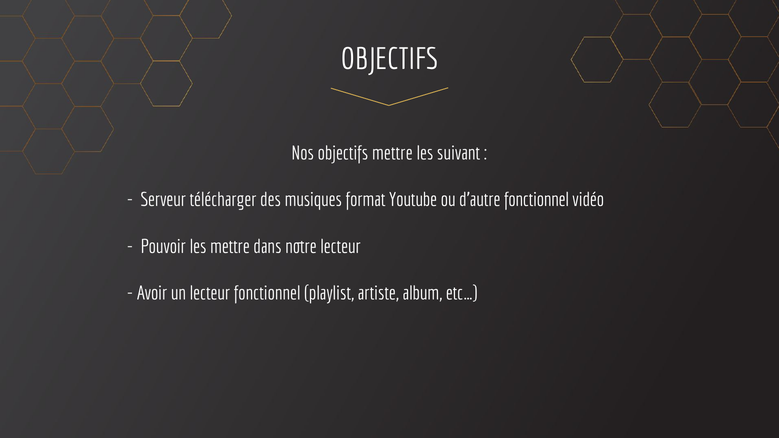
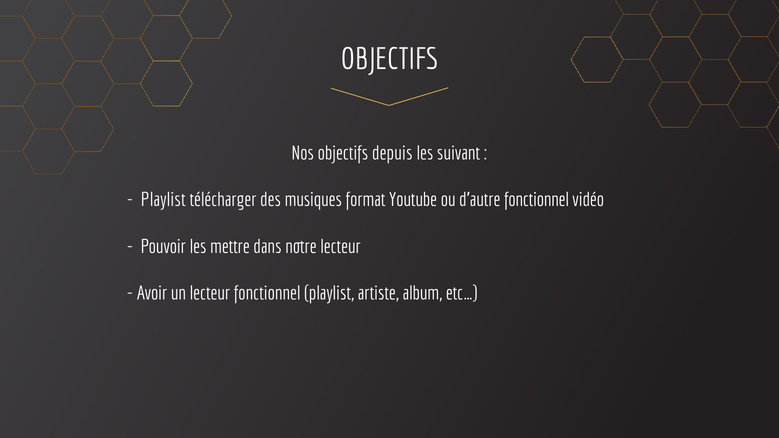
objectifs mettre: mettre -> depuis (392, 153)
Serveur: Serveur -> Playlist (163, 200)
